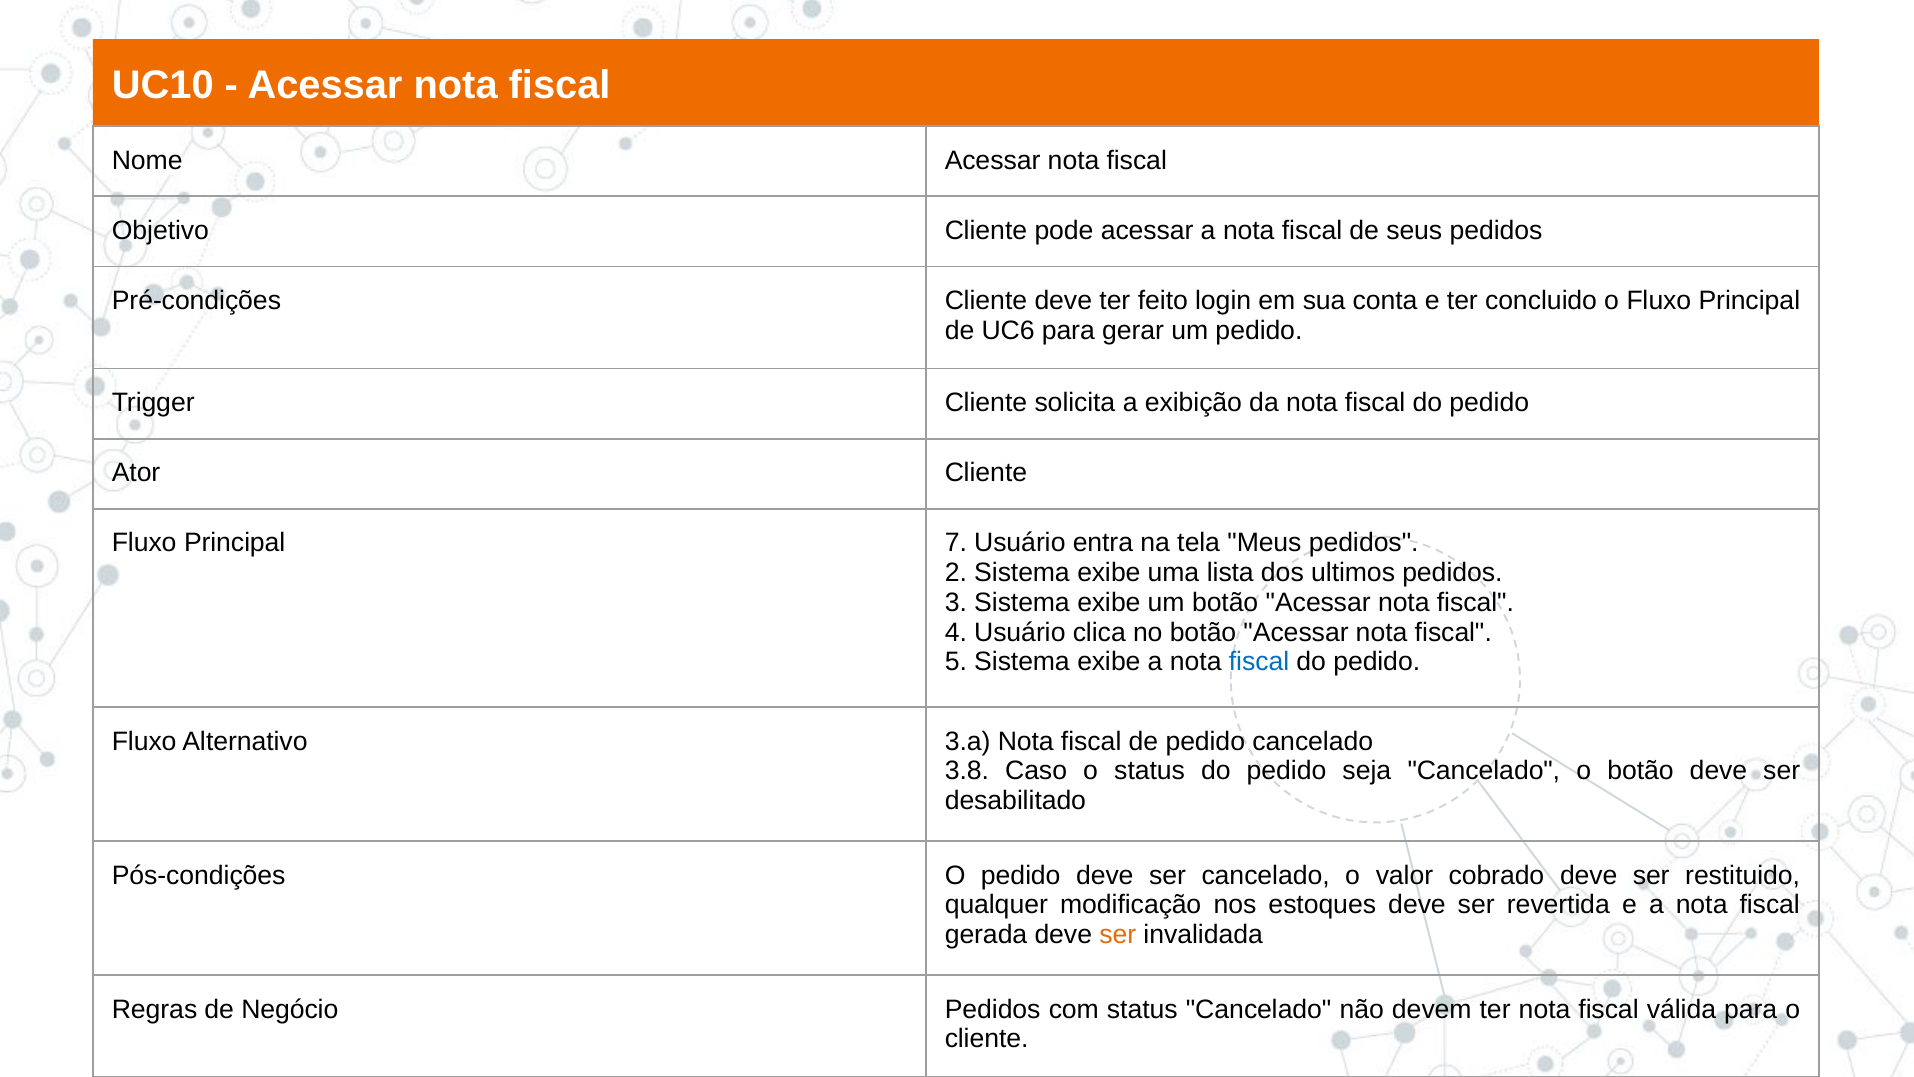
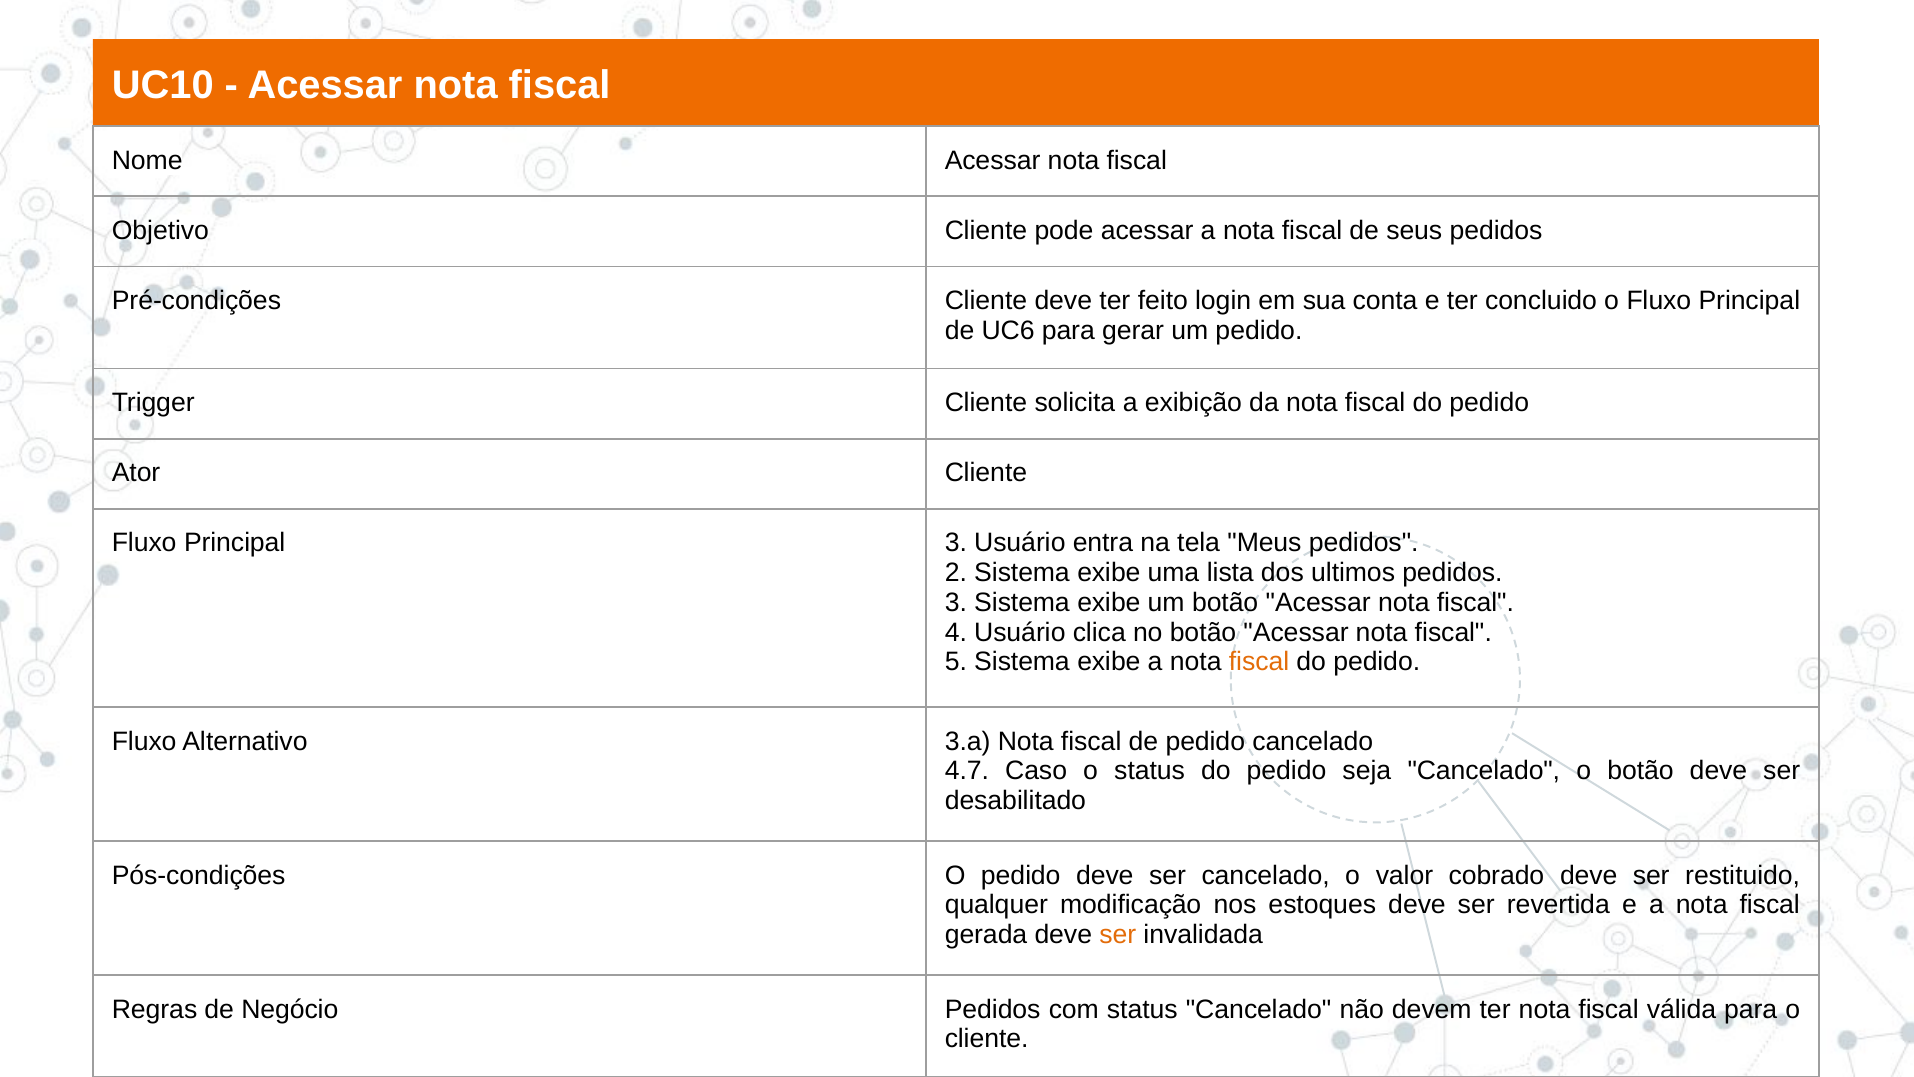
Principal 7: 7 -> 3 (956, 543)
fiscal colour: blue -> orange (1259, 662)
3.8: 3.8 -> 4.7 (967, 771)
